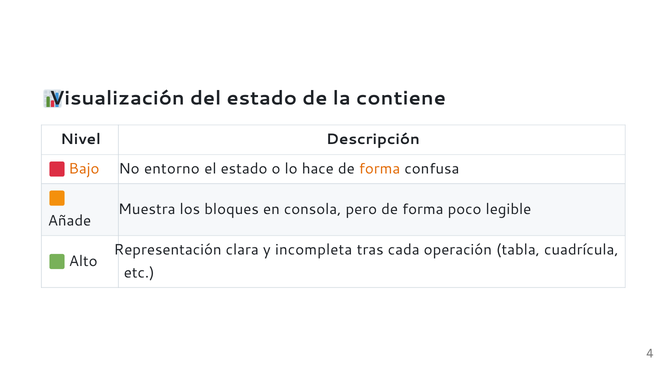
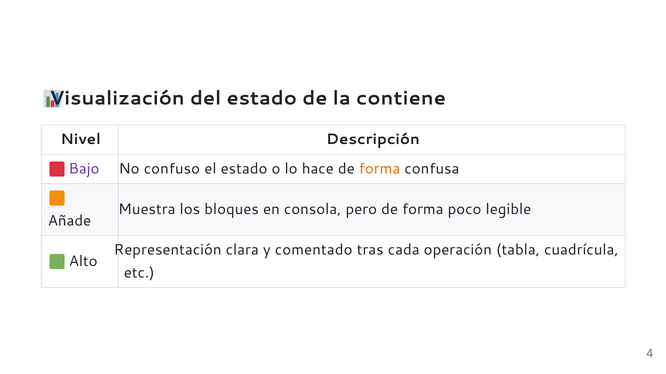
Bajo colour: orange -> purple (84, 169)
entorno: entorno -> confuso (172, 169)
incompleta: incompleta -> comentado (314, 250)
